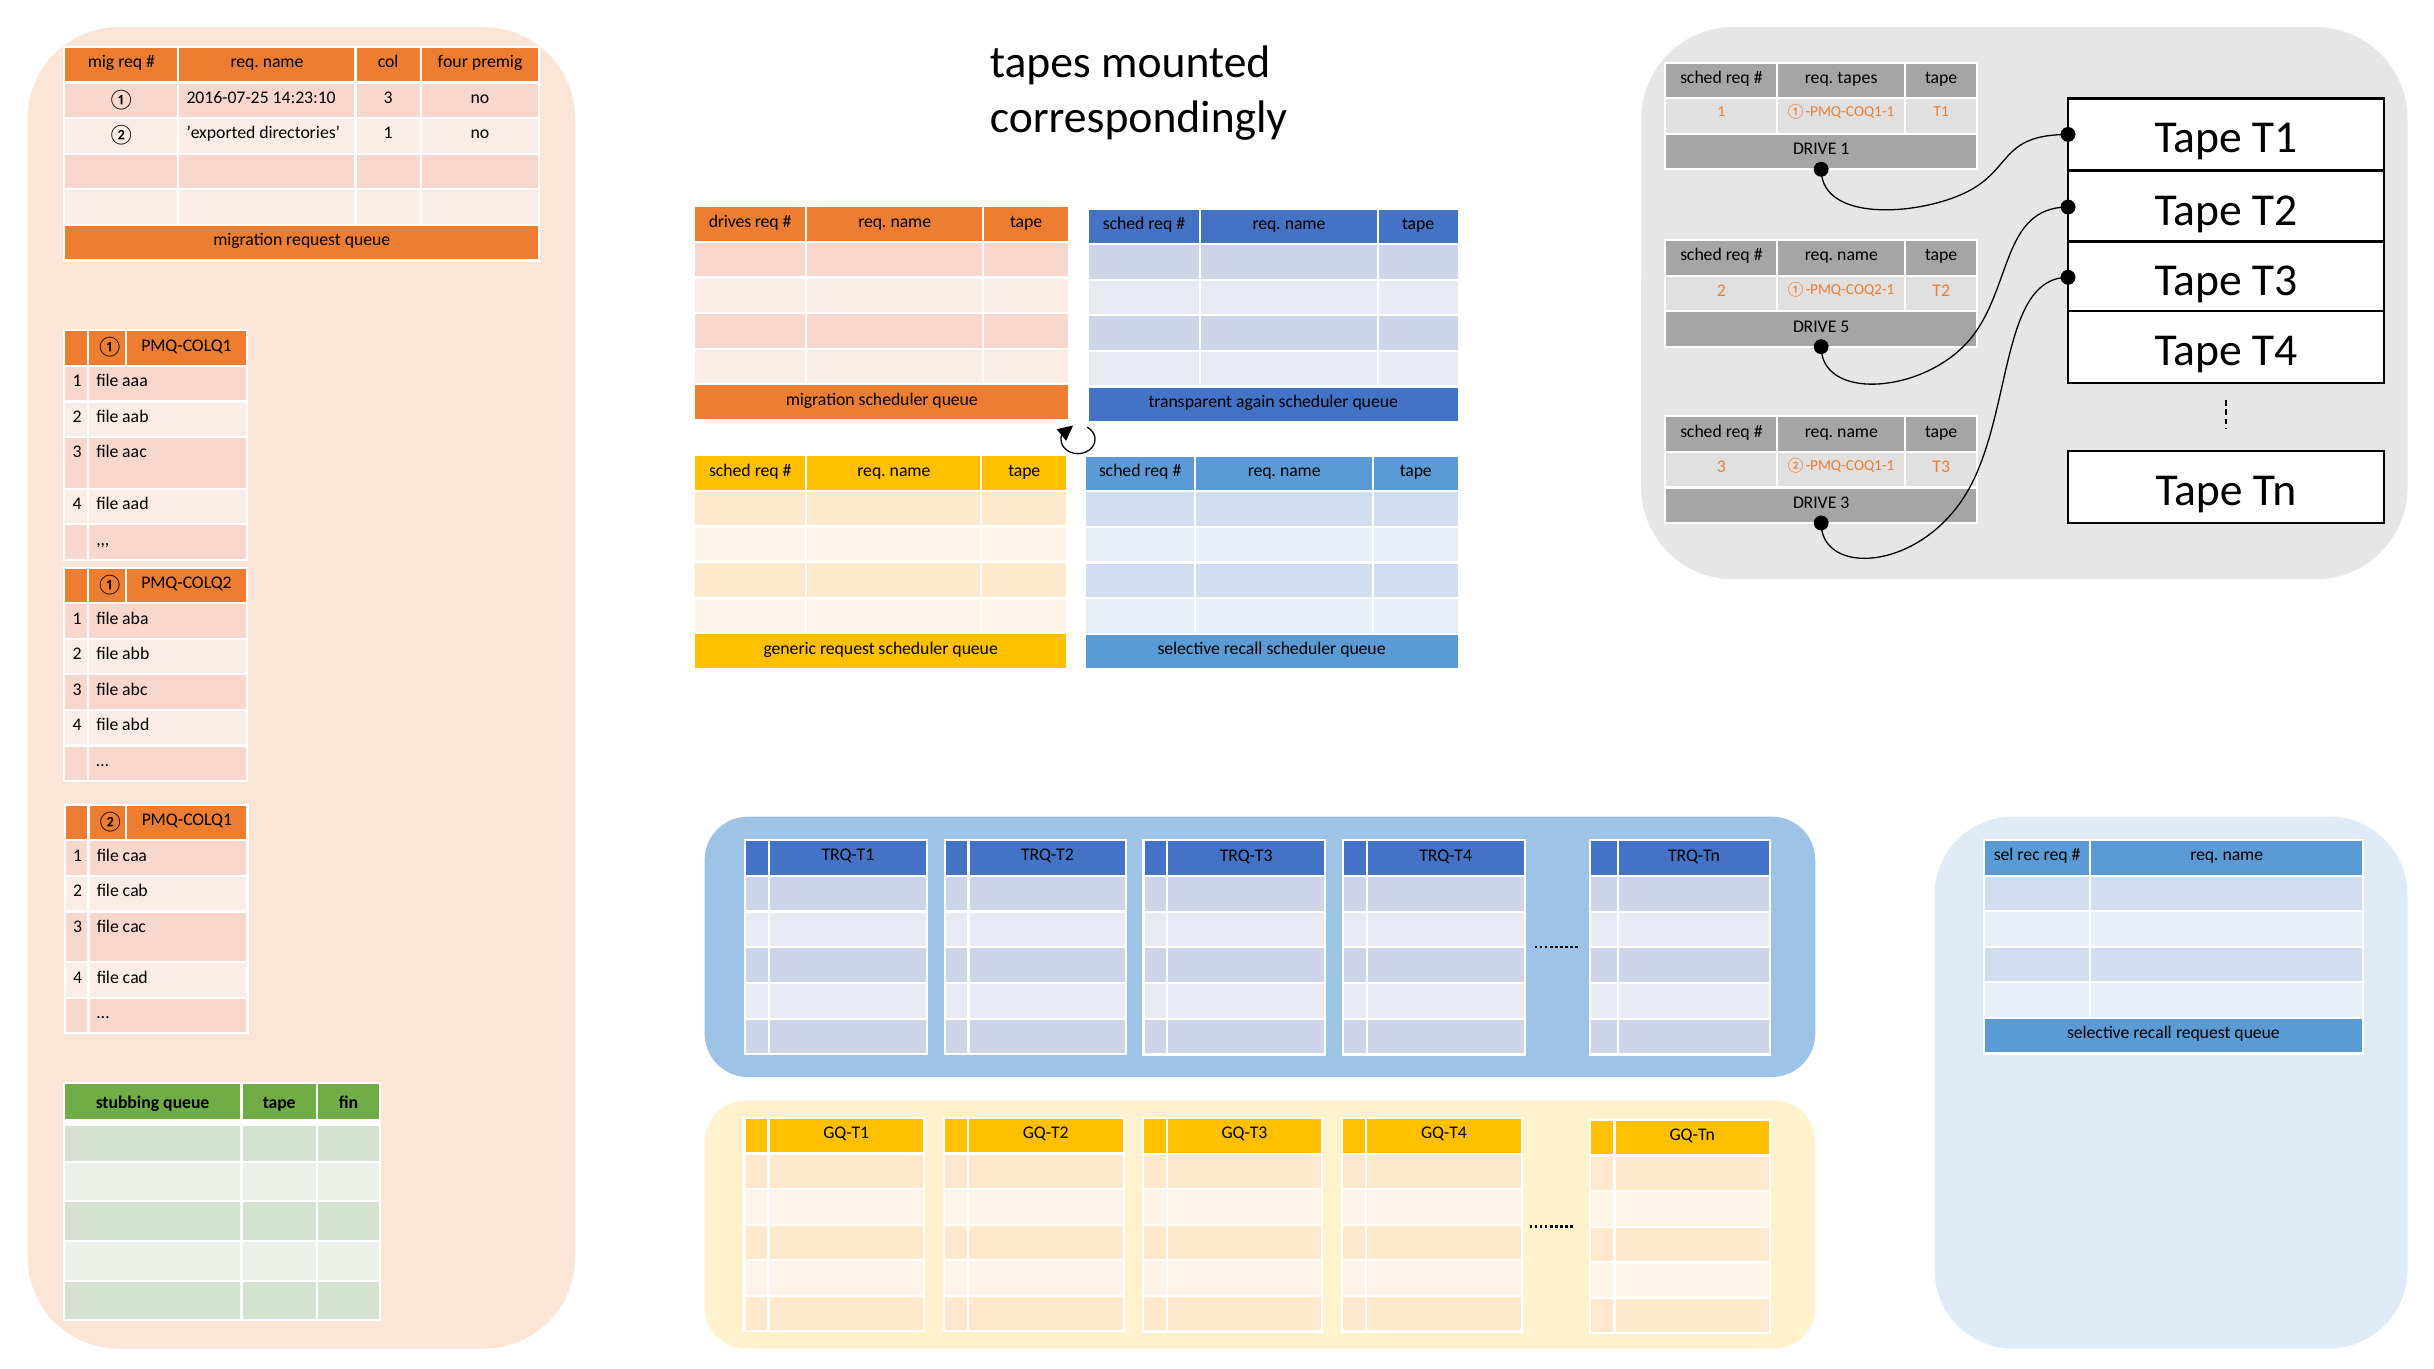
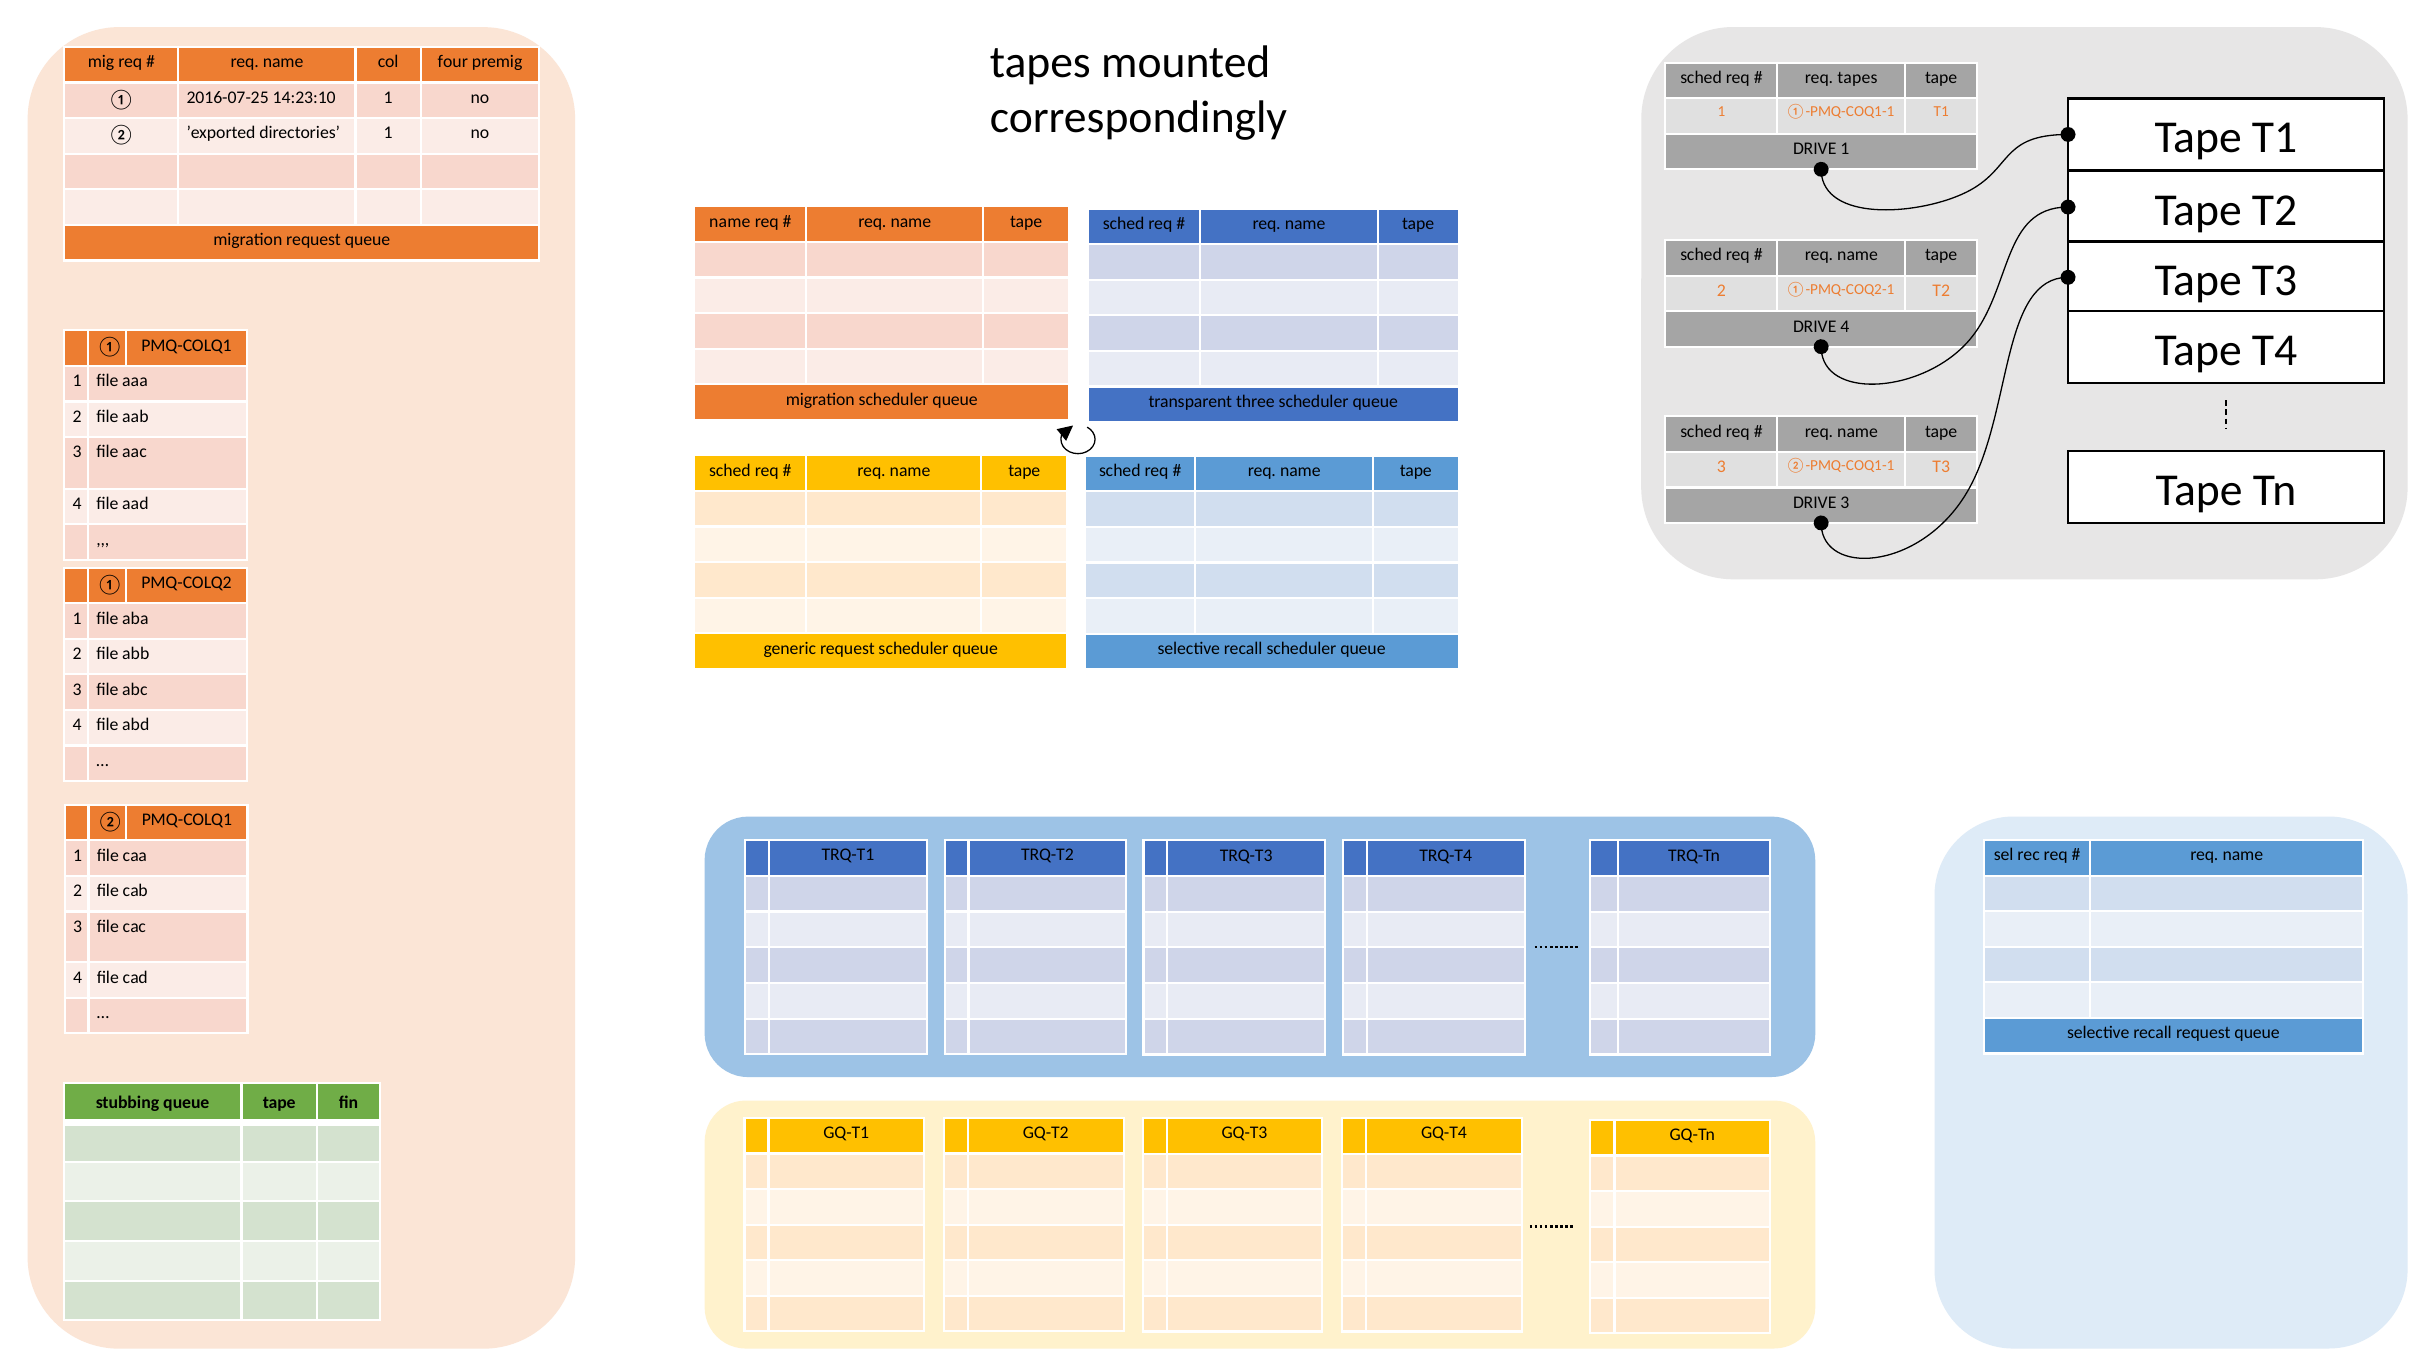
14:23:10 3: 3 -> 1 (388, 98)
drives: drives -> name (730, 221)
DRIVE 5: 5 -> 4 (1845, 326)
again: again -> three (1255, 401)
